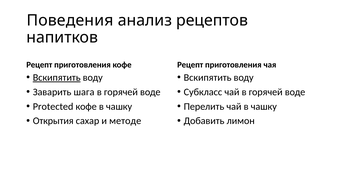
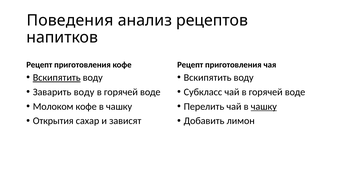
Заварить шага: шага -> воду (84, 92)
Protected: Protected -> Молоком (53, 106)
чашку underline: none -> present (264, 106)
методе: методе -> зависят (125, 121)
